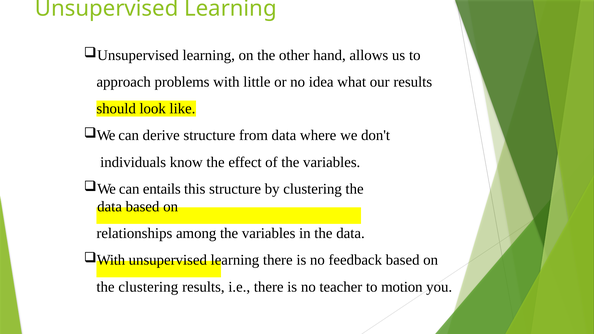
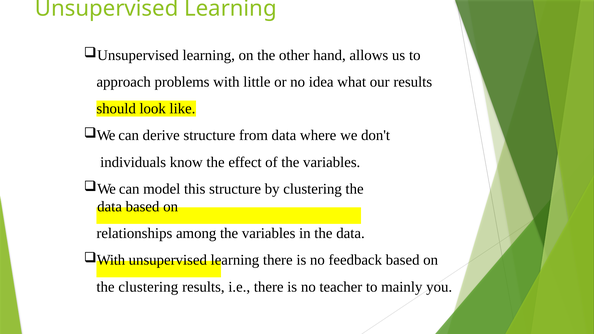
entails: entails -> model (162, 189)
motion: motion -> mainly (402, 287)
